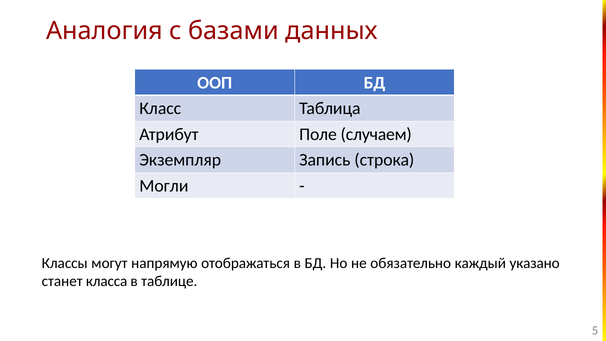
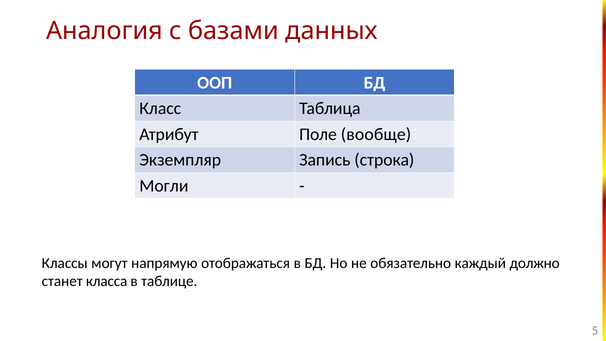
случаем: случаем -> вообще (376, 134)
указано: указано -> должно (535, 263)
